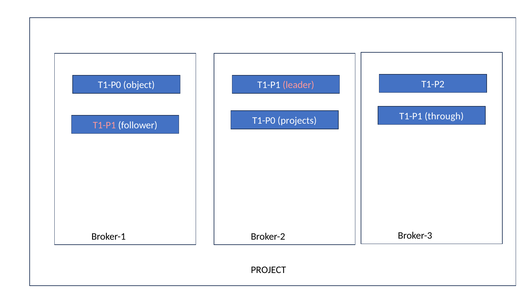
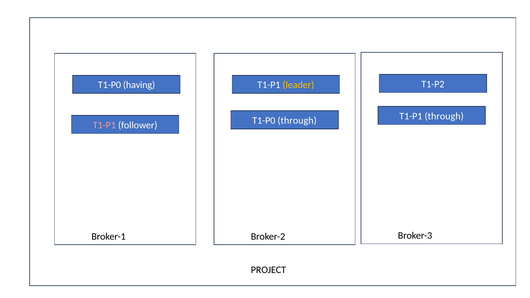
object: object -> having (139, 85)
leader colour: pink -> yellow (298, 85)
T1-P0 projects: projects -> through (297, 121)
